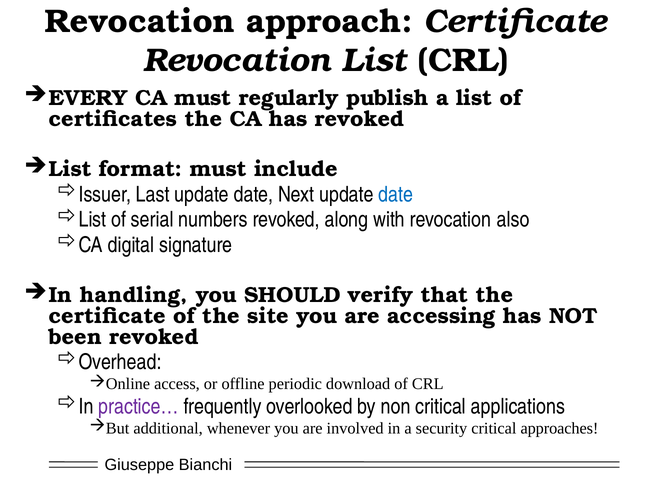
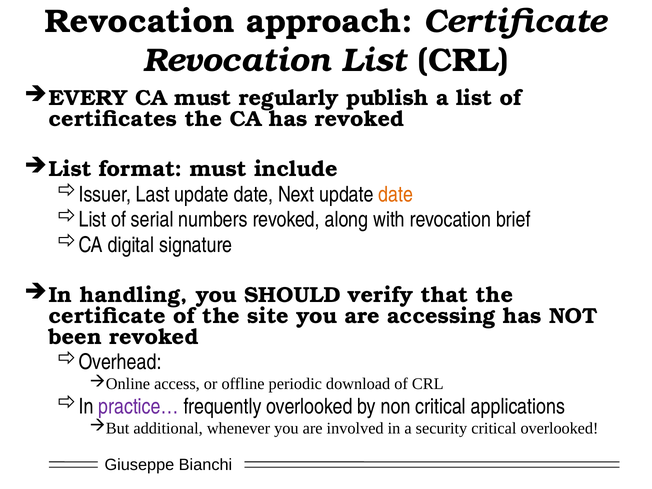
date colour: blue -> orange (396, 194)
also: also -> brief (513, 220)
critical approaches: approaches -> overlooked (559, 428)
